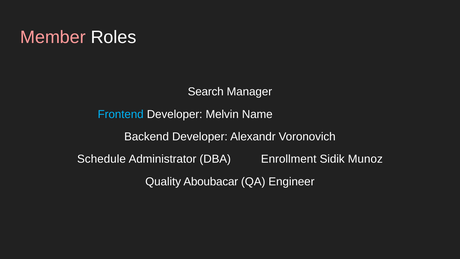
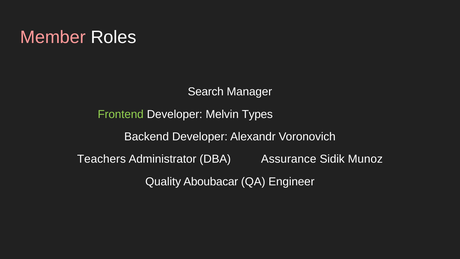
Frontend colour: light blue -> light green (121, 114)
Name: Name -> Types (257, 114)
Schedule: Schedule -> Teachers (101, 159)
Enrollment: Enrollment -> Assurance (289, 159)
